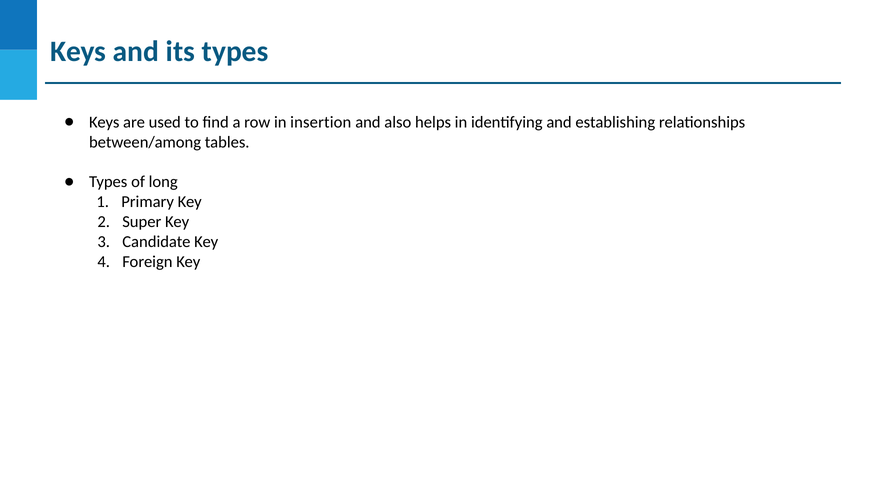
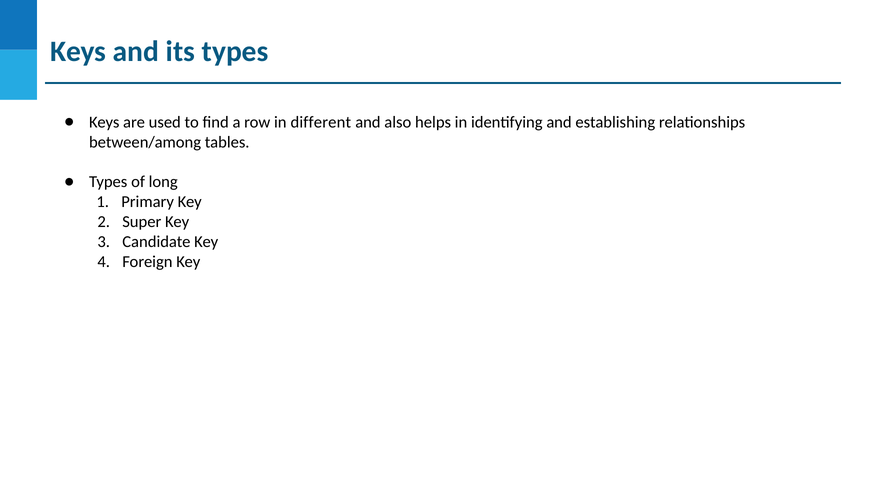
insertion: insertion -> different (321, 122)
